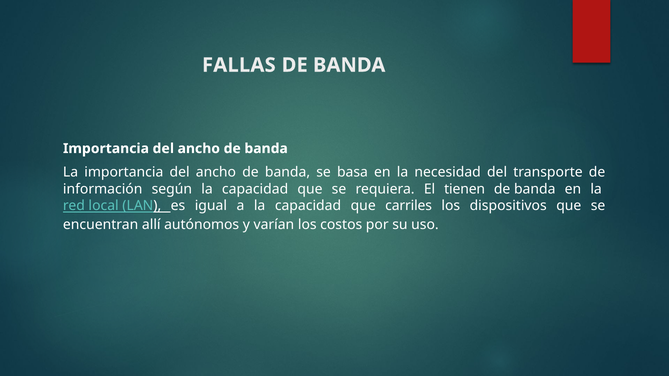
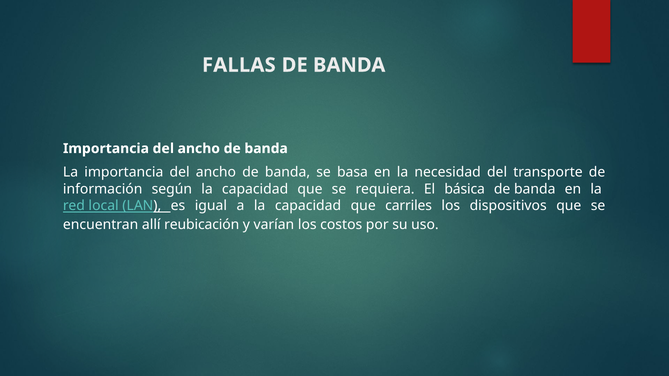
tienen: tienen -> básica (465, 189)
autónomos: autónomos -> reubicación (202, 225)
